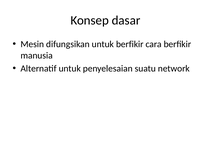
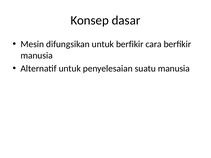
suatu network: network -> manusia (174, 69)
